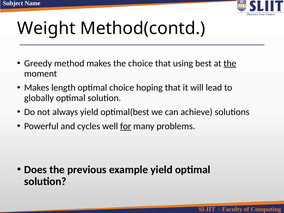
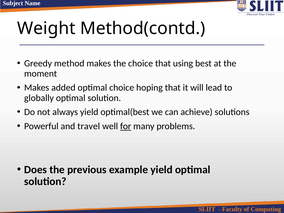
the underline: present -> none (230, 63)
length: length -> added (63, 88)
cycles: cycles -> travel (89, 126)
